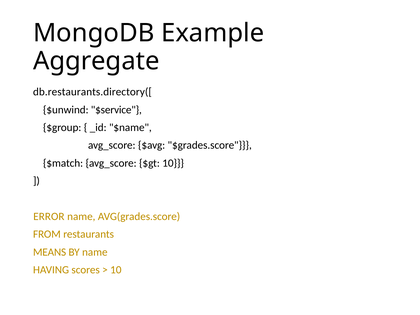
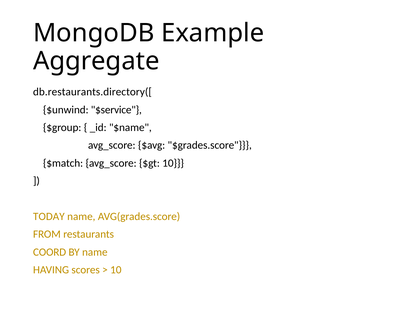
ERROR: ERROR -> TODAY (49, 217)
MEANS: MEANS -> COORD (50, 252)
